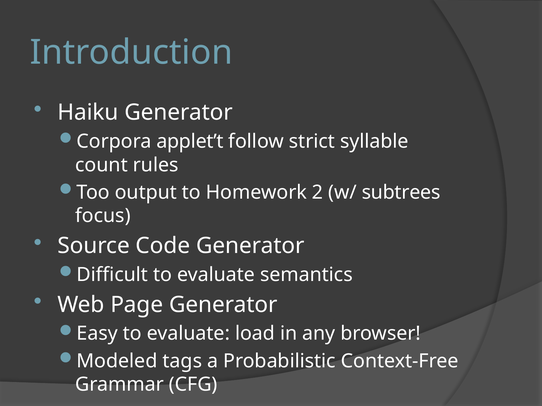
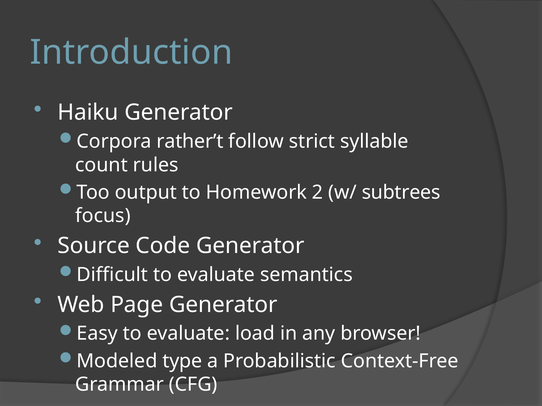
applet’t: applet’t -> rather’t (190, 142)
tags: tags -> type (182, 361)
